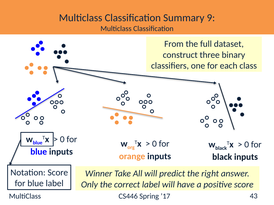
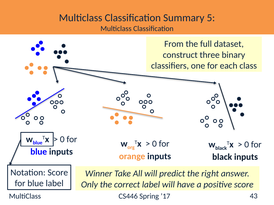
9: 9 -> 5 (211, 18)
